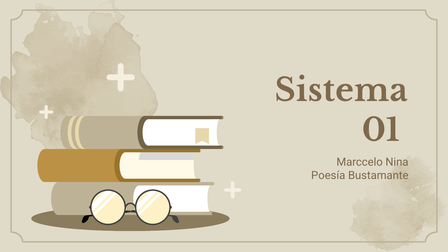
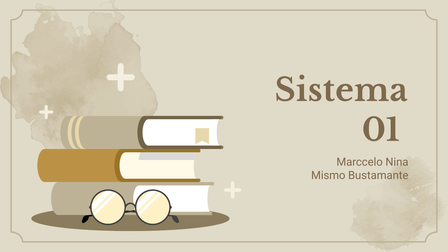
Poesía: Poesía -> Mismo (328, 175)
